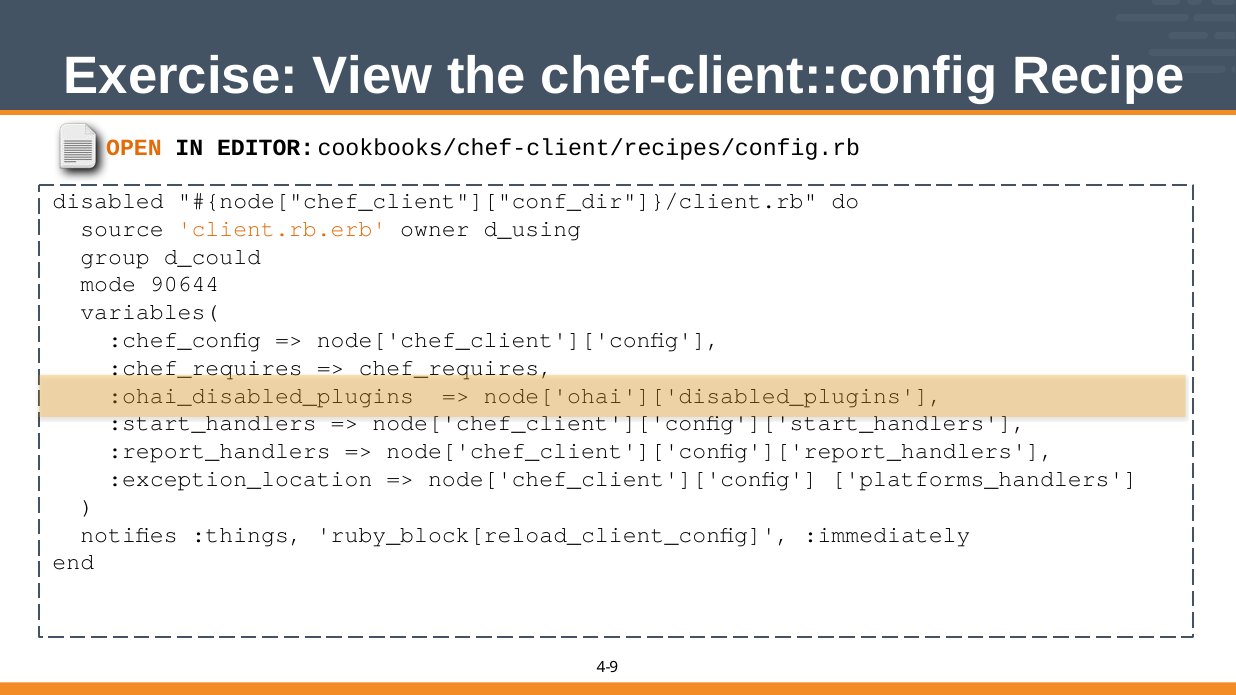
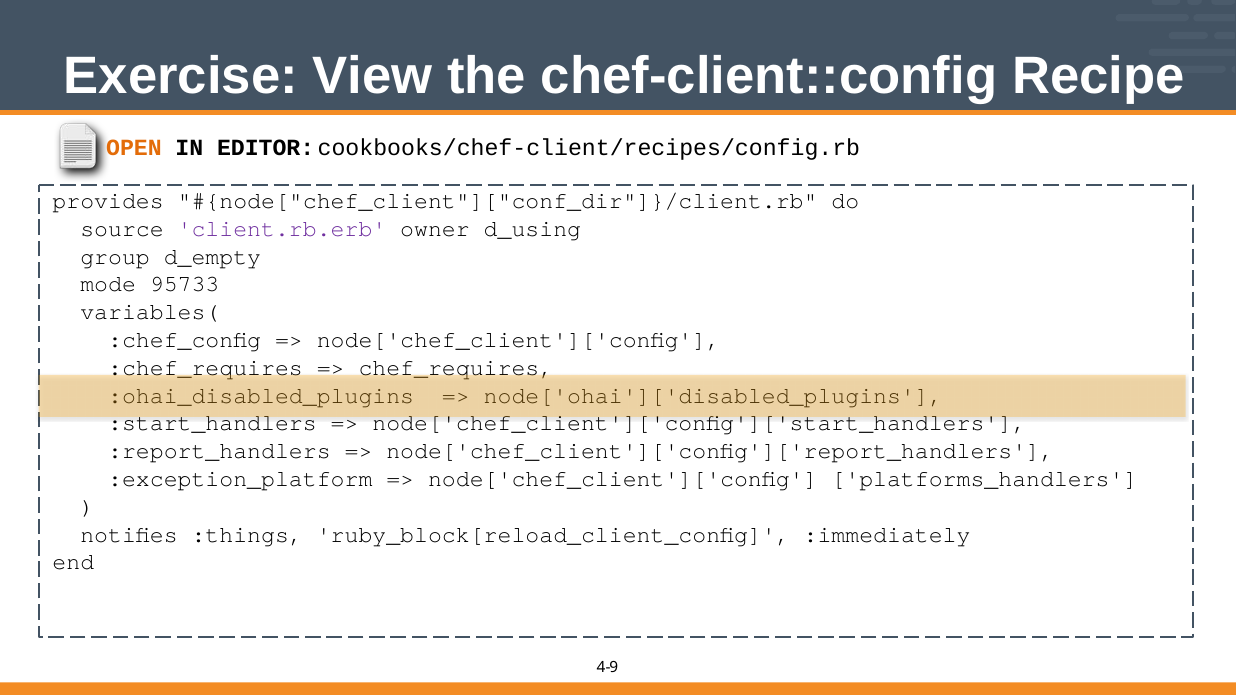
disabled: disabled -> provides (108, 201)
client.rb.erb colour: orange -> purple (282, 229)
d_could: d_could -> d_empty (212, 257)
90644: 90644 -> 95733 (185, 284)
:exception_location: :exception_location -> :exception_platform (240, 479)
